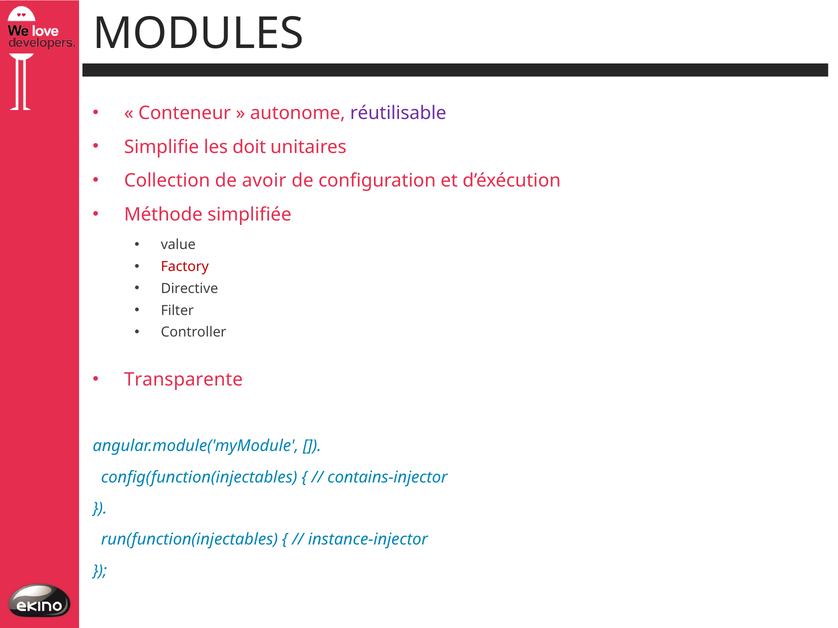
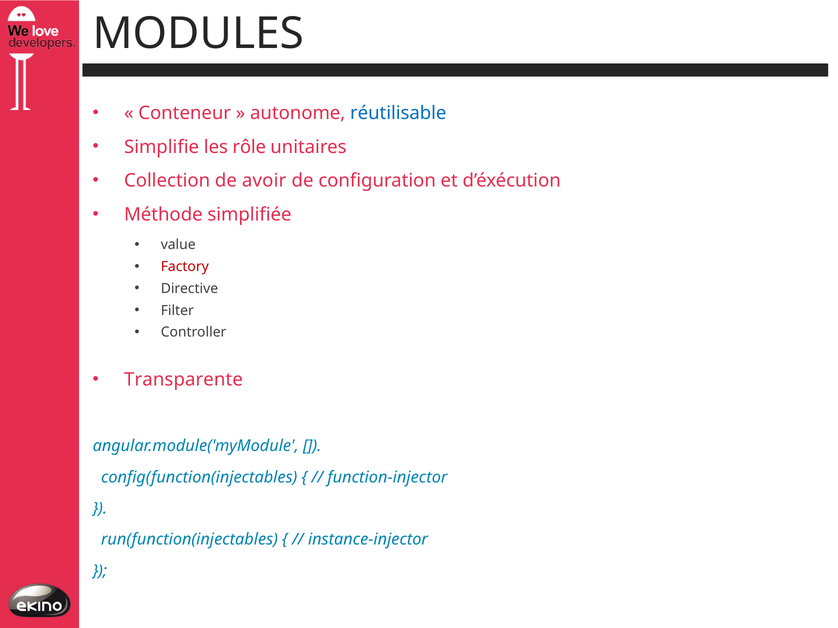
réutilisable colour: purple -> blue (398, 113)
doit: doit -> rôle (249, 147)
contains-injector: contains-injector -> function-injector (387, 478)
